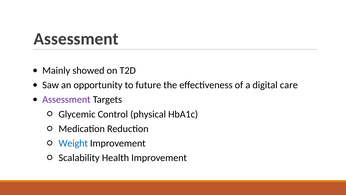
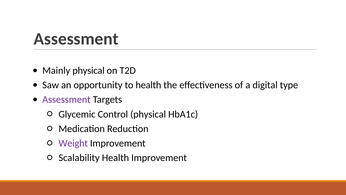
Mainly showed: showed -> physical (89, 70)
to future: future -> health (148, 85)
care: care -> type (289, 85)
Weight colour: blue -> purple (73, 143)
